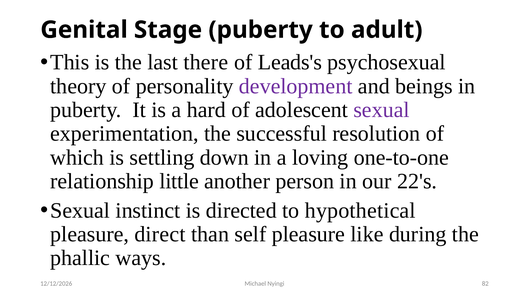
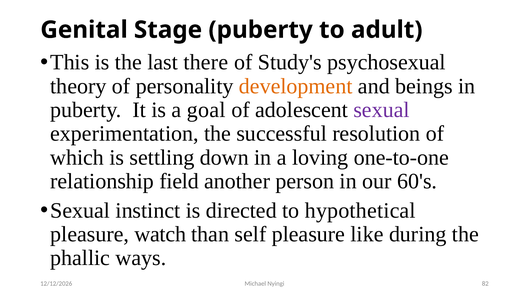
Leads's: Leads's -> Study's (290, 63)
development colour: purple -> orange (296, 86)
hard: hard -> goal (206, 110)
little: little -> field (179, 182)
22's: 22's -> 60's (417, 182)
direct: direct -> watch (160, 235)
